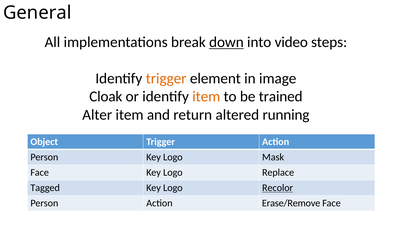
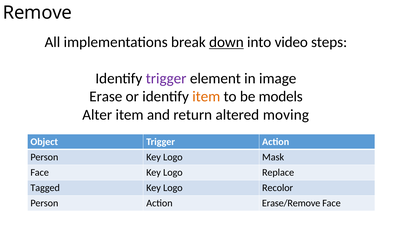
General: General -> Remove (37, 13)
trigger colour: orange -> purple (166, 78)
Cloak: Cloak -> Erase (106, 97)
trained: trained -> models (281, 97)
running: running -> moving (286, 115)
Recolor underline: present -> none (278, 188)
